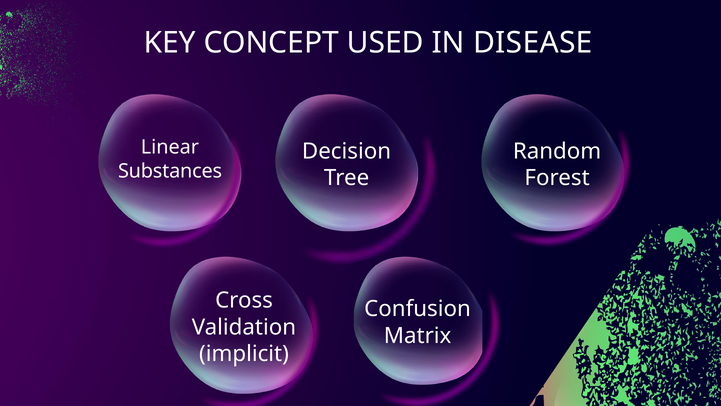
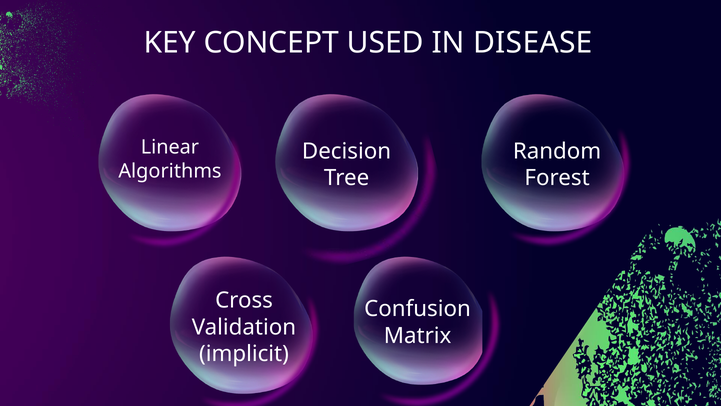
Substances: Substances -> Algorithms (170, 171)
